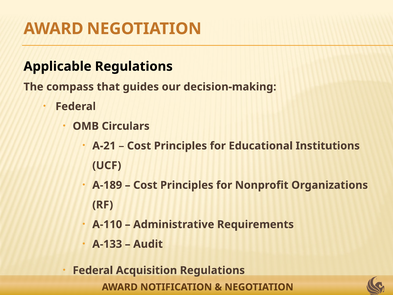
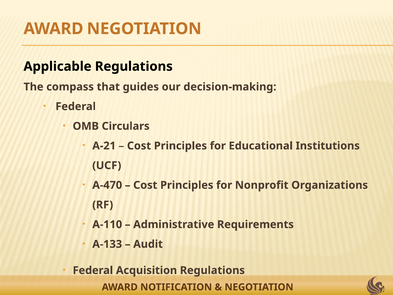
A-189: A-189 -> A-470 (107, 185)
